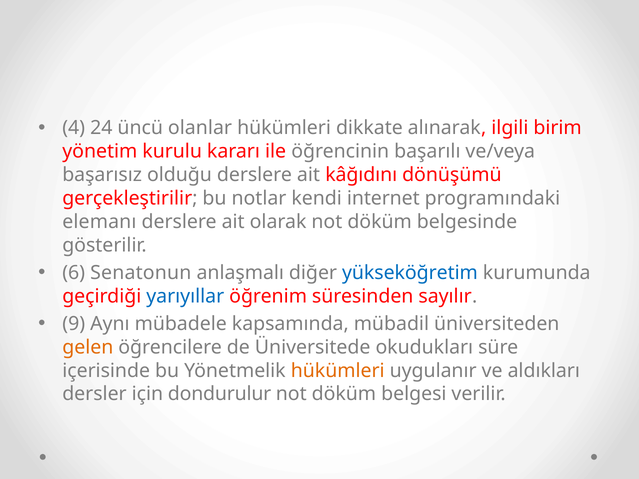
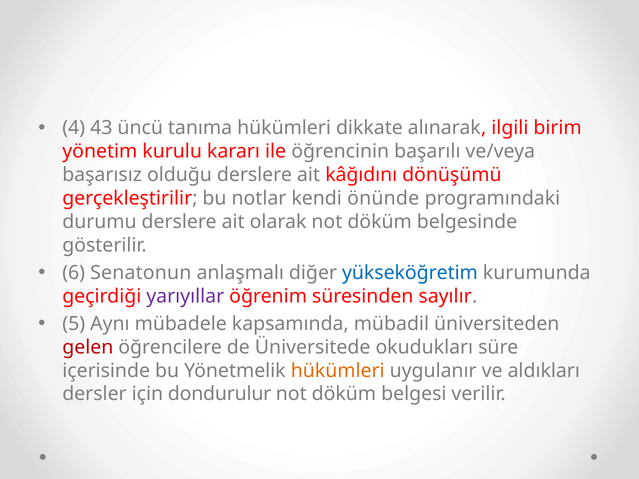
24: 24 -> 43 (101, 128)
olanlar: olanlar -> tanıma (200, 128)
internet: internet -> önünde (383, 198)
elemanı: elemanı -> durumu (99, 222)
yarıyıllar colour: blue -> purple (185, 296)
9: 9 -> 5 (74, 324)
gelen colour: orange -> red (88, 347)
